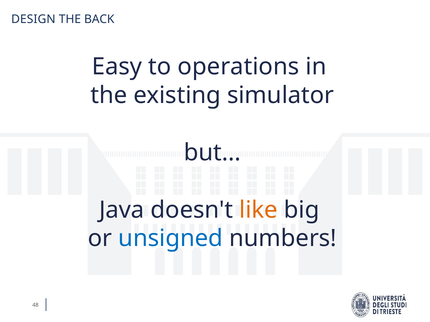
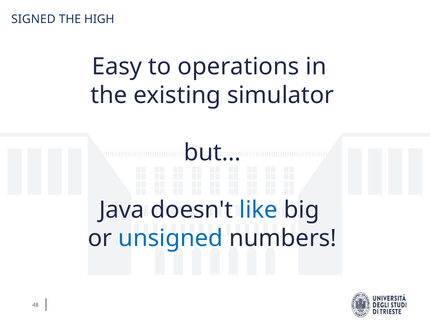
DESIGN: DESIGN -> SIGNED (33, 19)
BACK: BACK -> HIGH (99, 19)
like colour: orange -> blue (259, 210)
